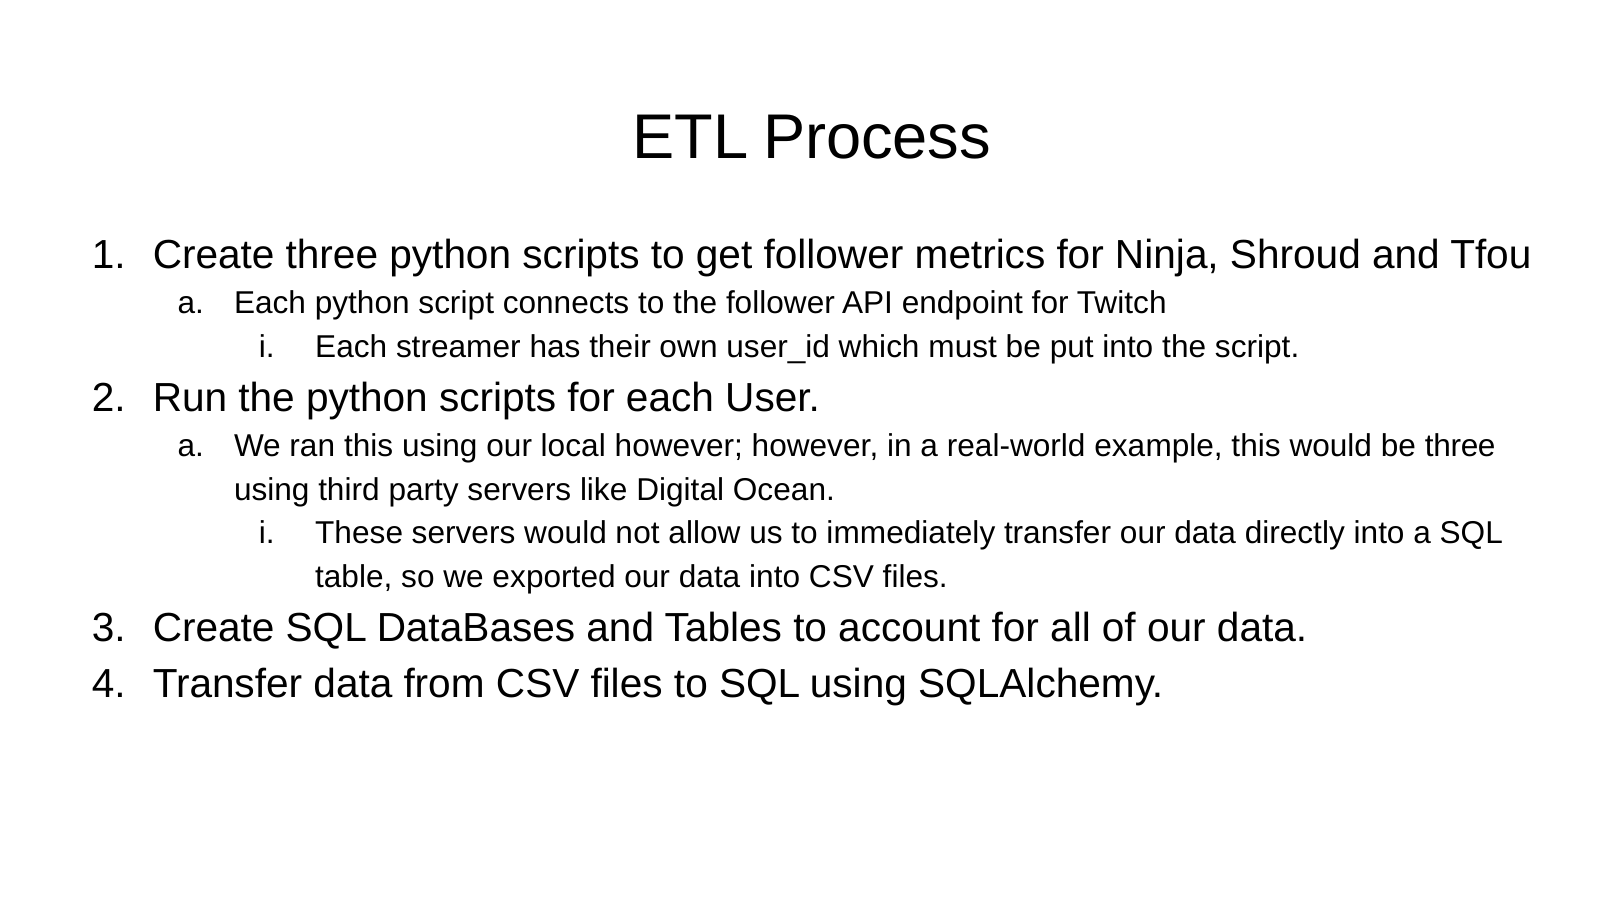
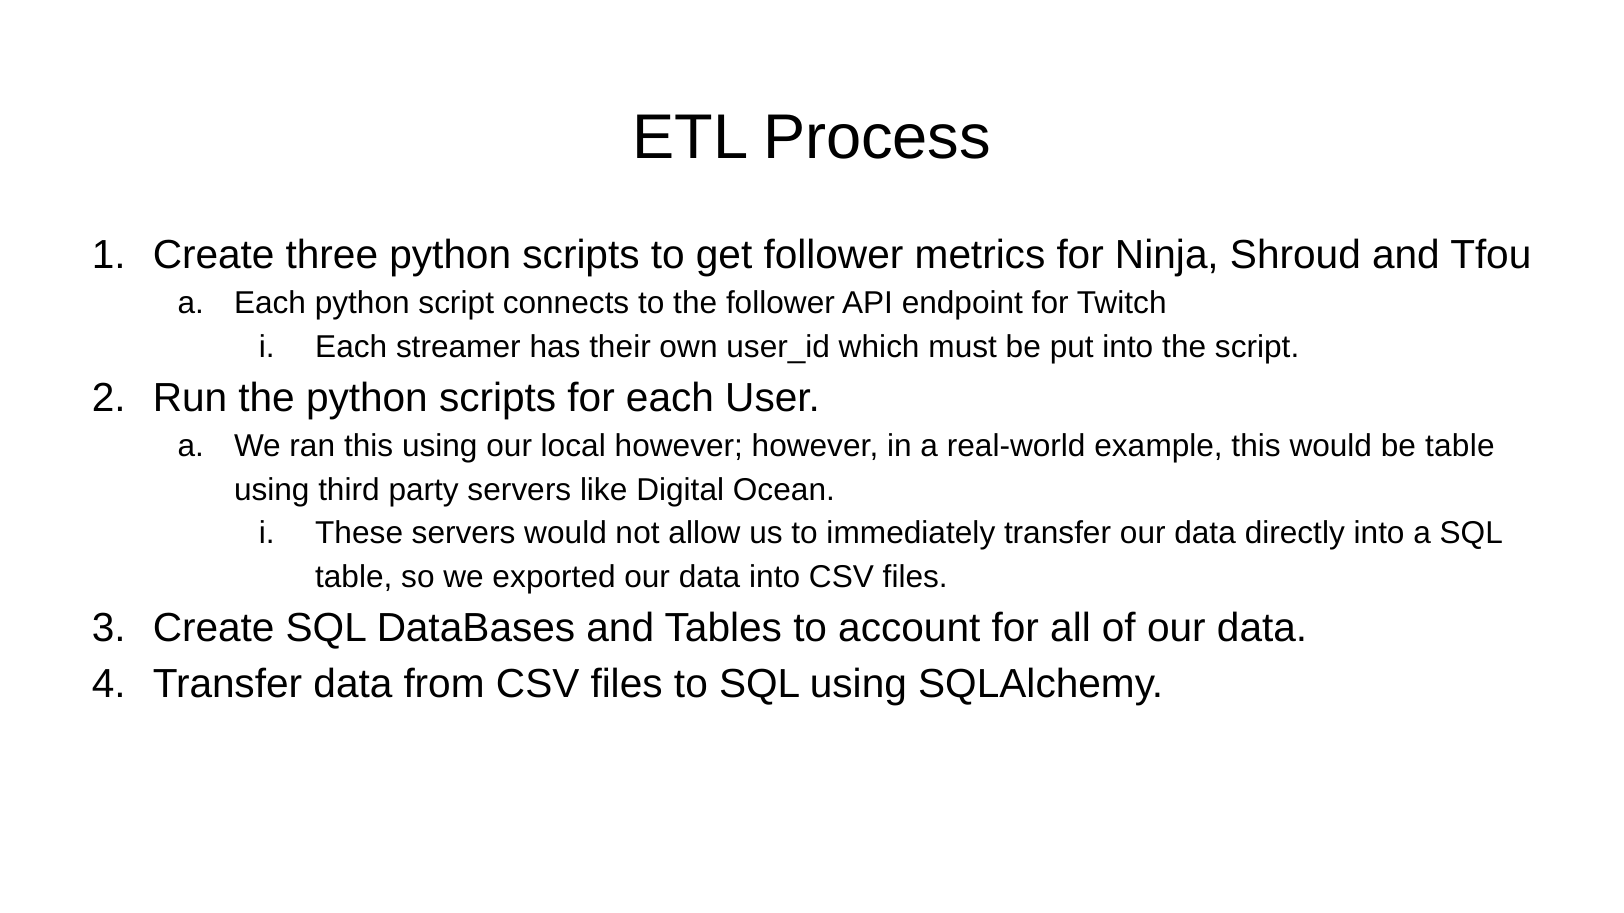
be three: three -> table (1460, 447)
